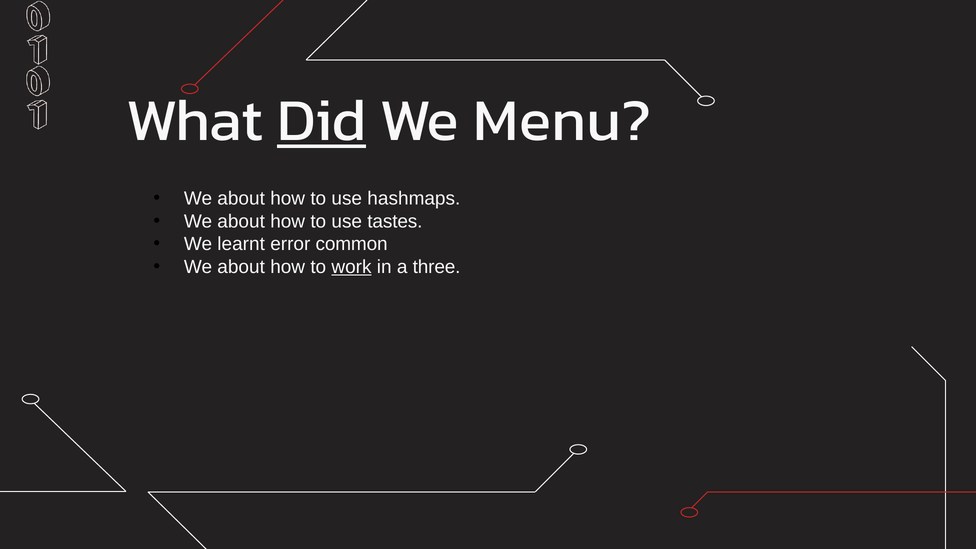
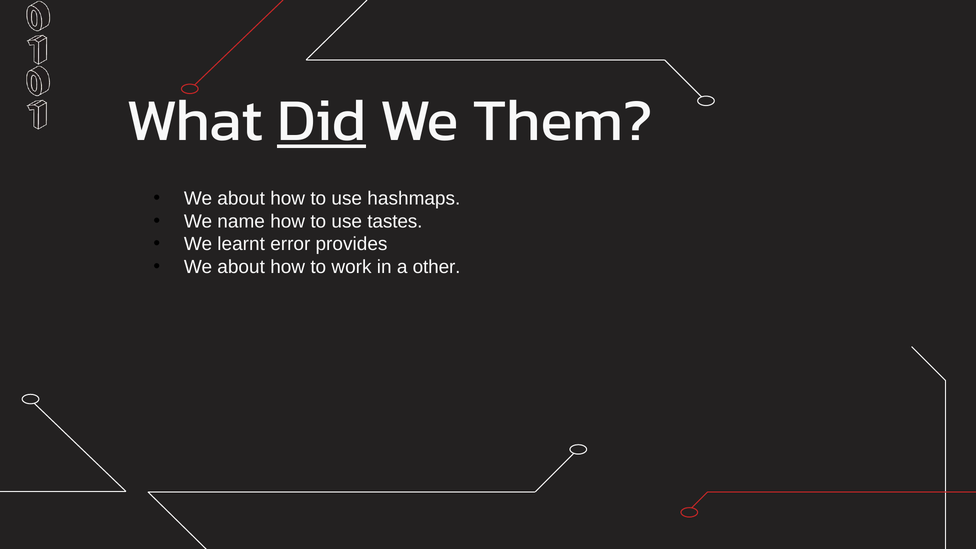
Menu: Menu -> Them (563, 120)
about: about -> name (241, 221)
common: common -> provides (352, 244)
work underline: present -> none (352, 267)
three: three -> other (437, 267)
